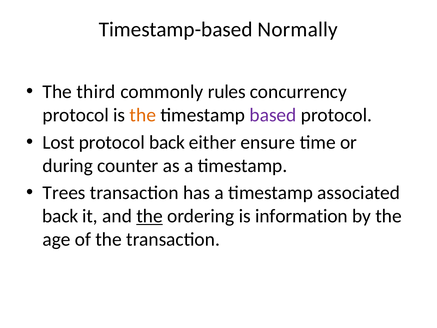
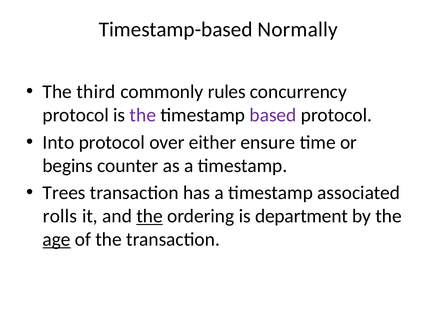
the colour: orange -> purple (143, 115)
Lost: Lost -> Into (58, 142)
protocol back: back -> over (167, 142)
during: during -> begins (68, 165)
back: back -> rolls (60, 216)
information: information -> department (302, 216)
age underline: none -> present (57, 239)
